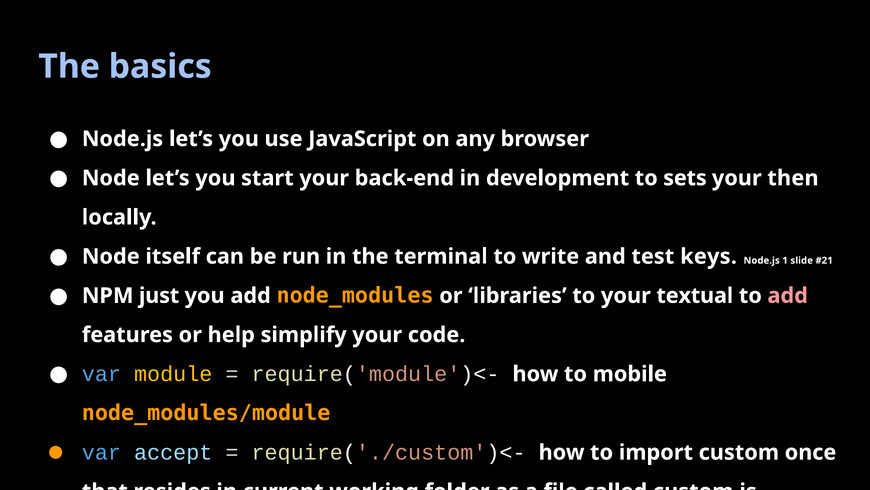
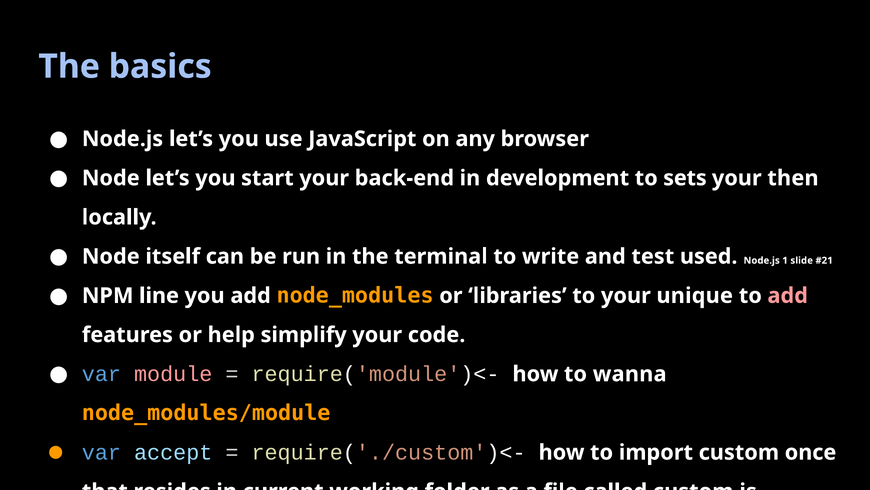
keys: keys -> used (709, 256)
just: just -> line (159, 295)
textual: textual -> unique (695, 295)
module colour: yellow -> pink (173, 374)
mobile: mobile -> wanna (630, 374)
